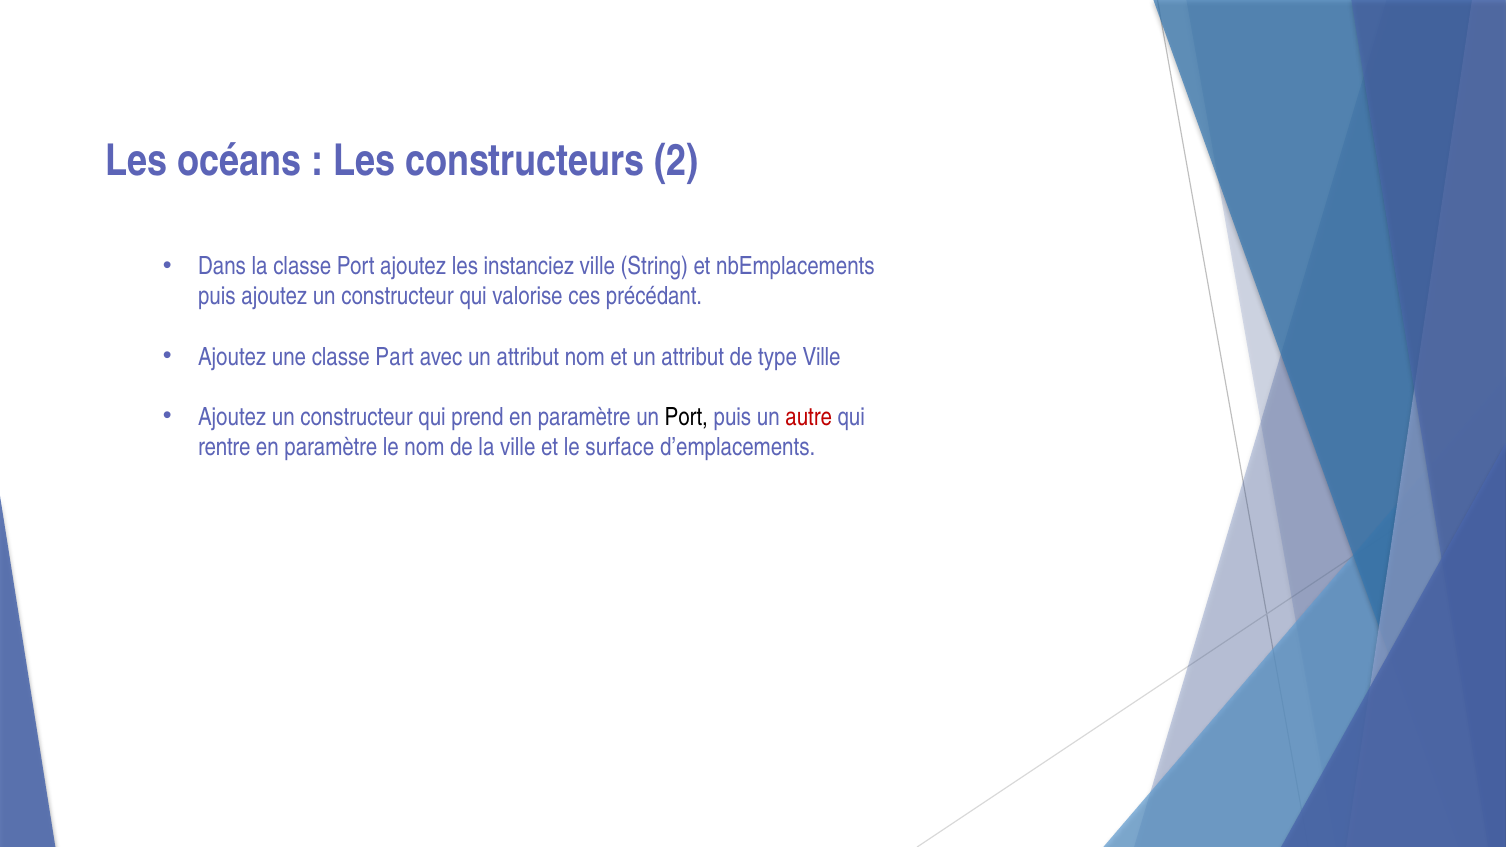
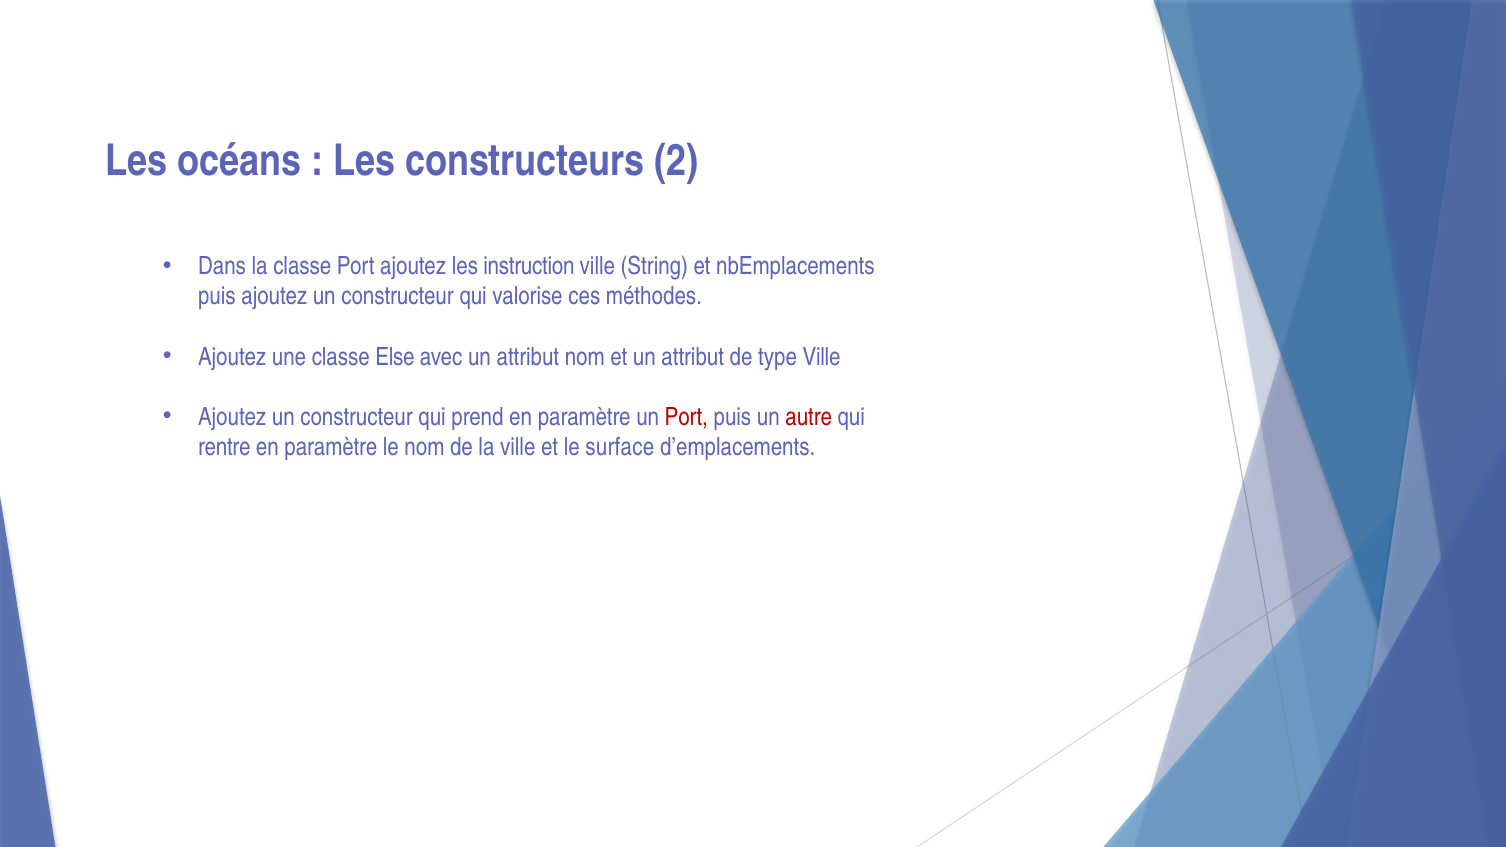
instanciez: instanciez -> instruction (529, 267)
précédant: précédant -> méthodes (654, 297)
Part: Part -> Else (395, 357)
Port colour: black -> red (686, 417)
